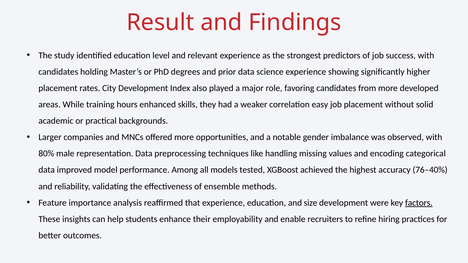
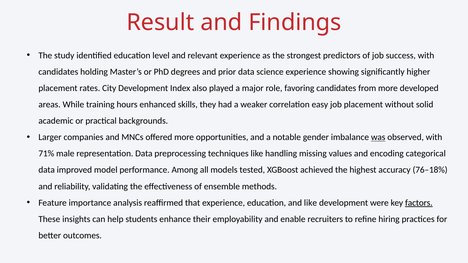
was underline: none -> present (378, 137)
80%: 80% -> 71% (46, 154)
76–40%: 76–40% -> 76–18% (430, 170)
and size: size -> like (310, 203)
